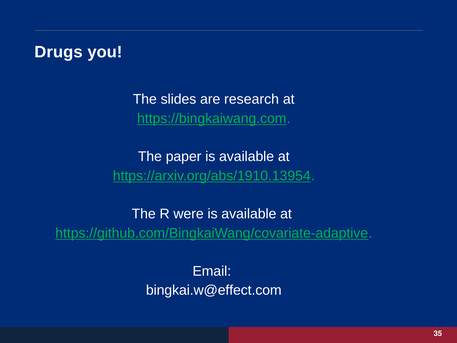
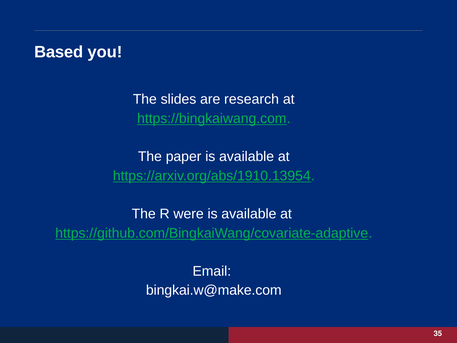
Drugs: Drugs -> Based (59, 52)
bingkai.w@effect.com: bingkai.w@effect.com -> bingkai.w@make.com (214, 290)
